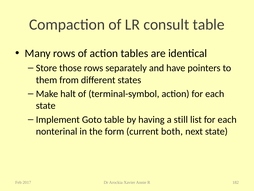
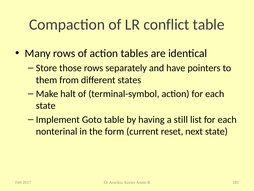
consult: consult -> conflict (166, 25)
both: both -> reset (172, 131)
